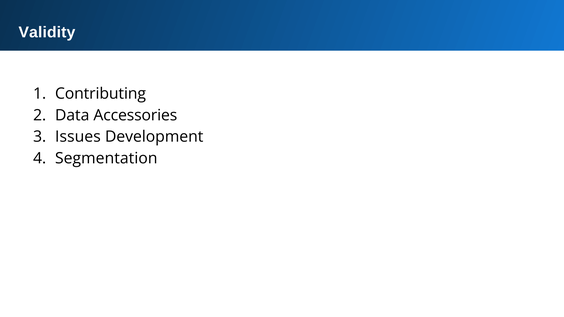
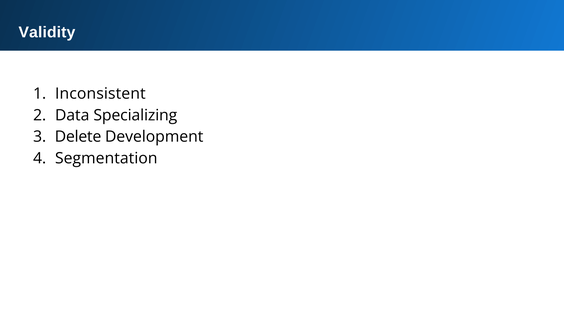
Contributing: Contributing -> Inconsistent (100, 94)
Accessories: Accessories -> Specializing (135, 115)
Issues: Issues -> Delete (78, 137)
